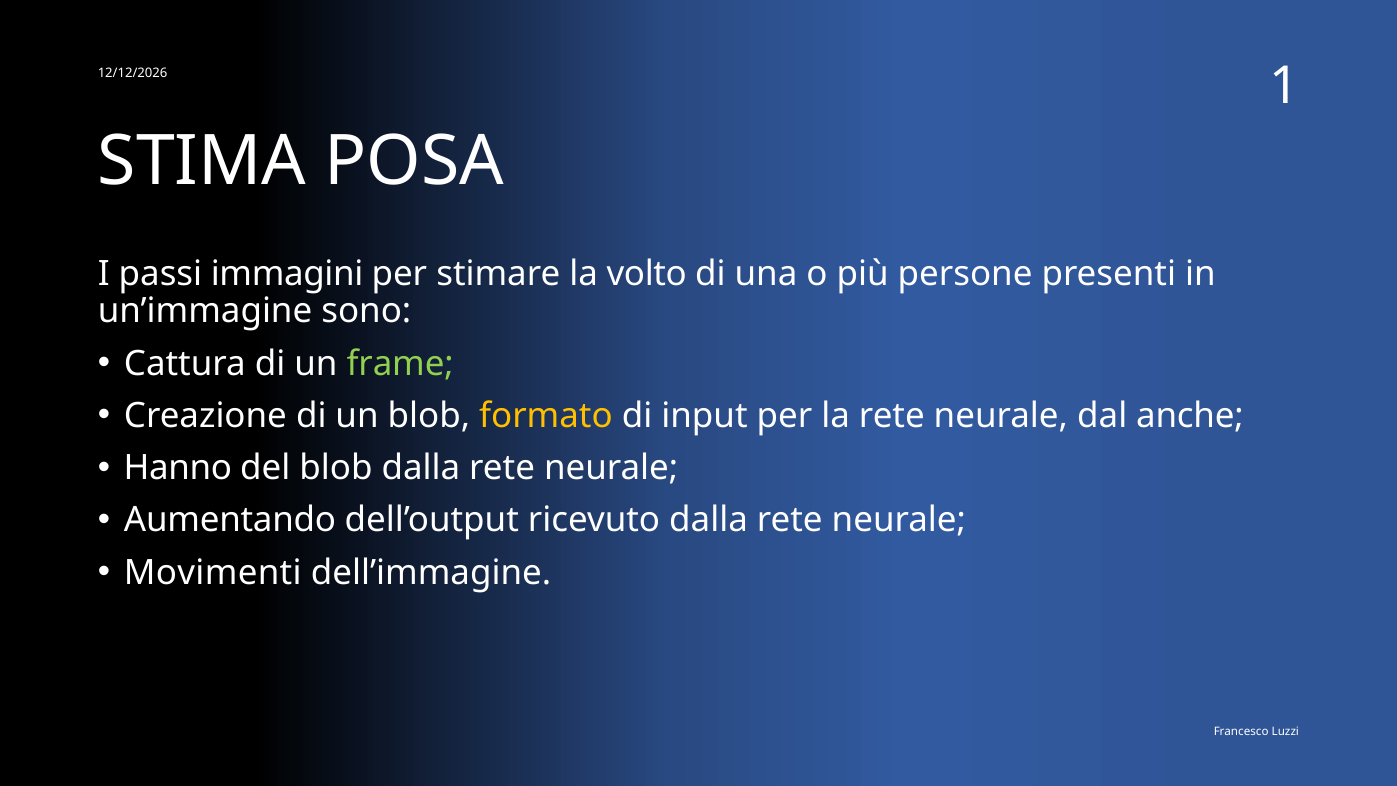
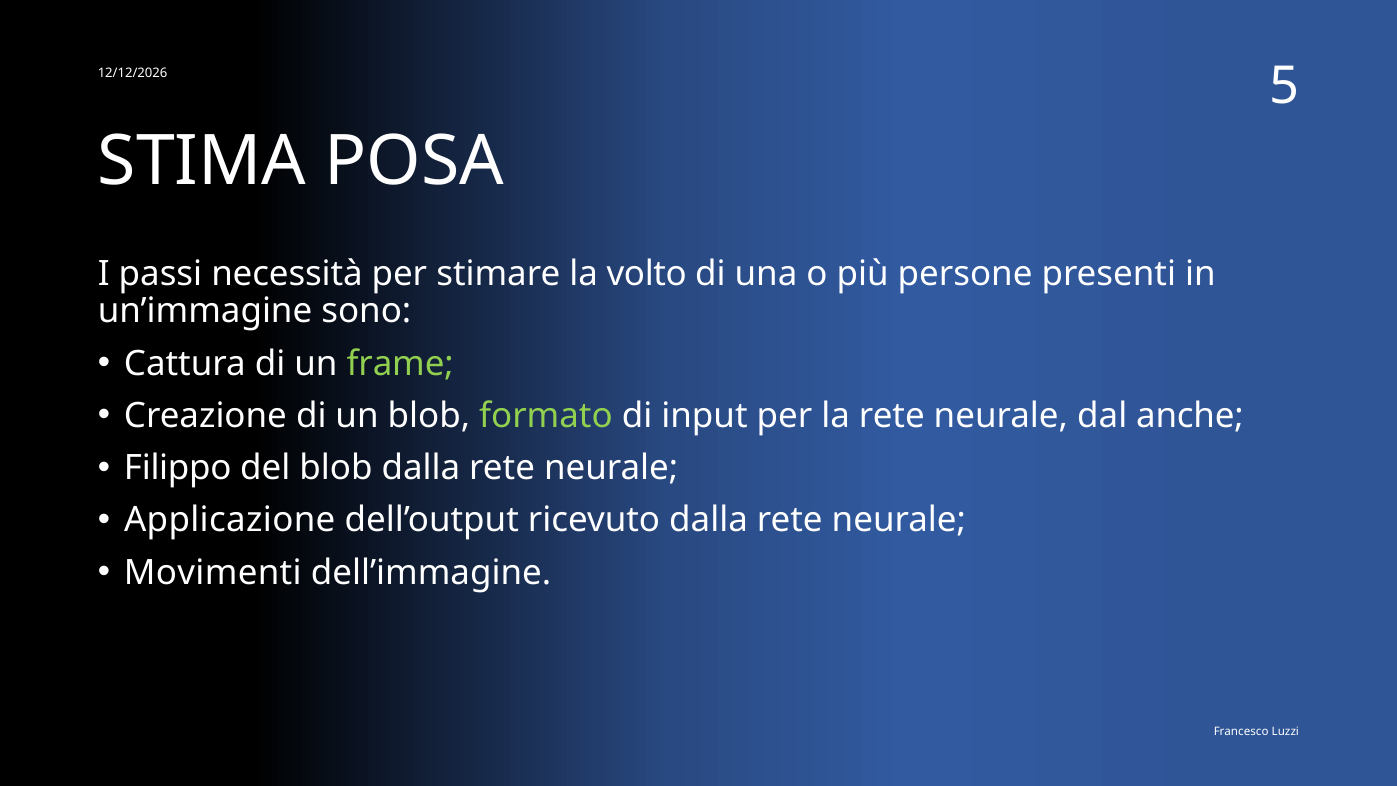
1: 1 -> 5 (1284, 86)
immagini: immagini -> necessità (287, 274)
formato colour: yellow -> light green (546, 416)
Hanno: Hanno -> Filippo (178, 468)
Aumentando: Aumentando -> Applicazione (230, 520)
